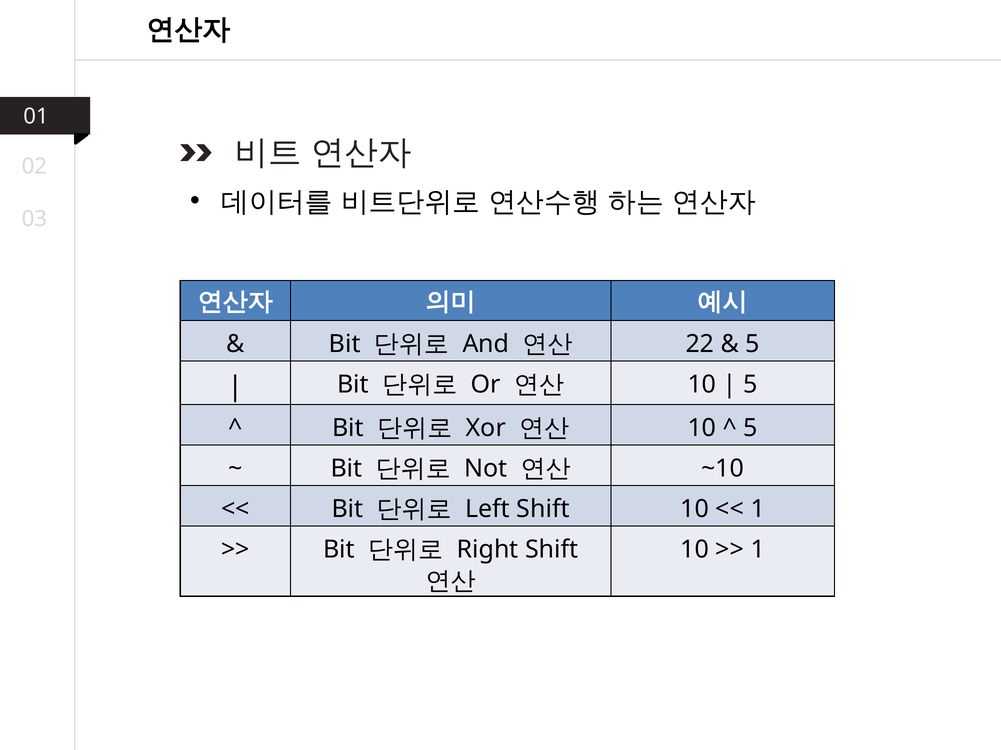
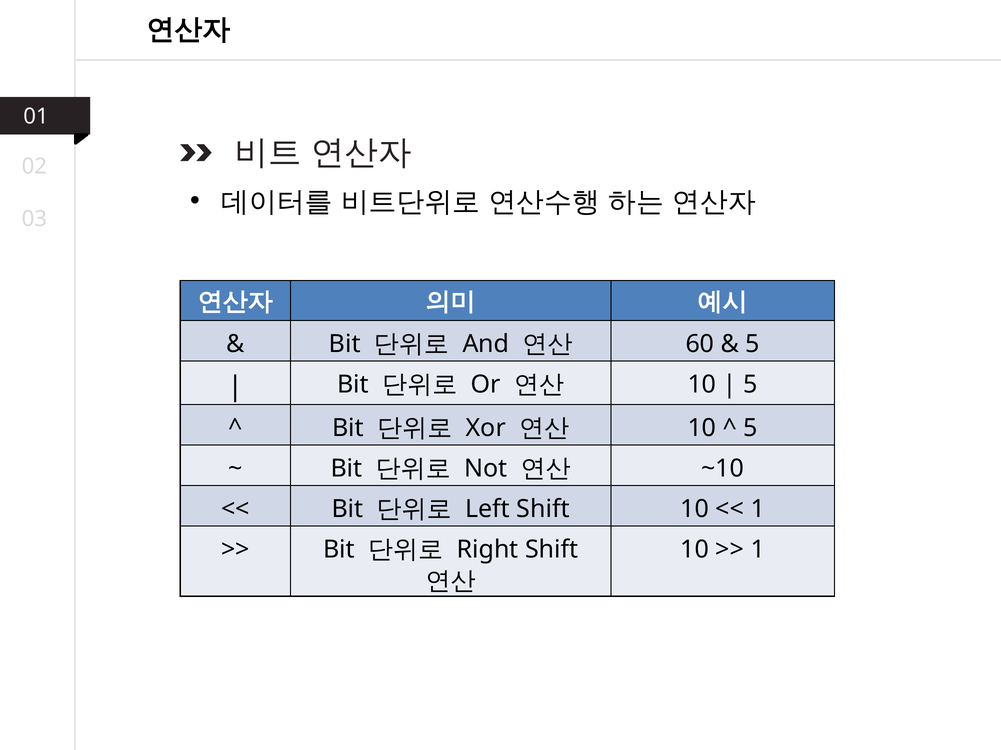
22: 22 -> 60 (700, 344)
